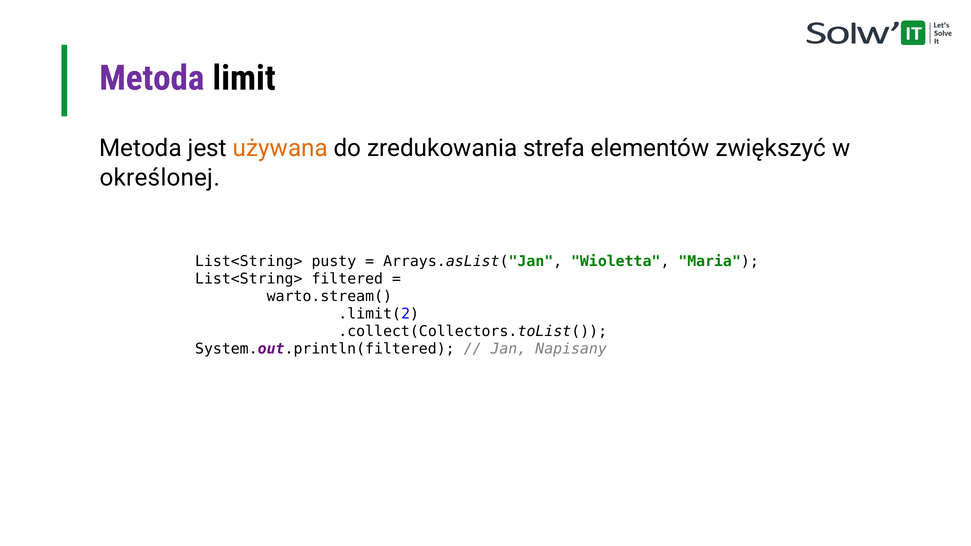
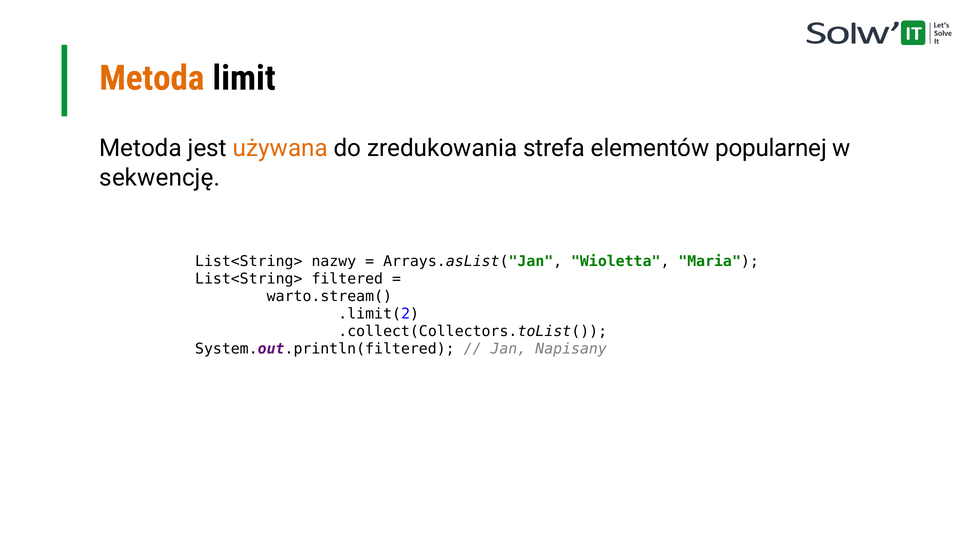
Metoda colour: purple -> orange (152, 78)
zwiększyć: zwiększyć -> popularnej (771, 149)
określonej: określonej -> sekwencję (160, 178)
pusty: pusty -> nazwy (334, 262)
